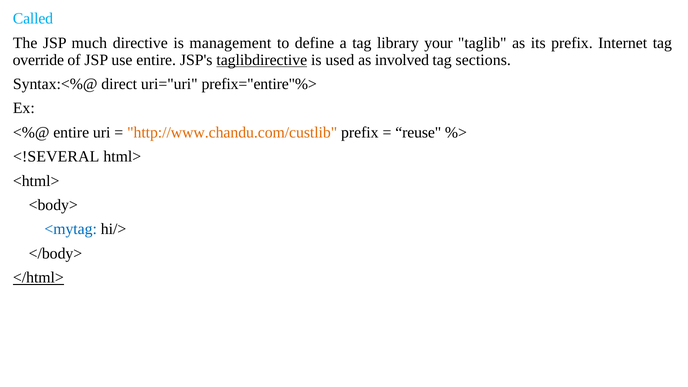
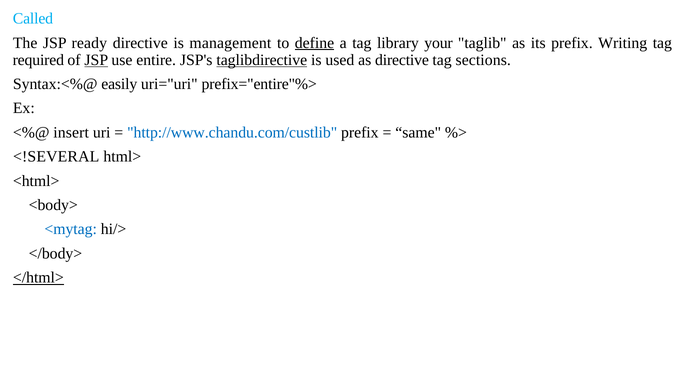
much: much -> ready (89, 43)
define underline: none -> present (314, 43)
Internet: Internet -> Writing (623, 43)
override: override -> required (38, 60)
JSP underline: none -> present (96, 60)
as involved: involved -> directive (402, 60)
direct: direct -> easily (119, 84)
entire: entire -> insert (71, 132)
http://www.chandu.com/custlib colour: orange -> blue (232, 132)
reuse: reuse -> same (418, 132)
